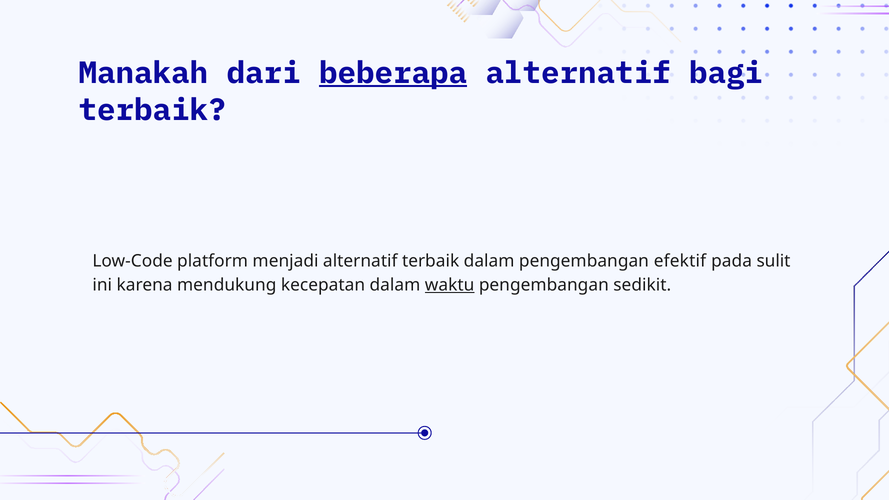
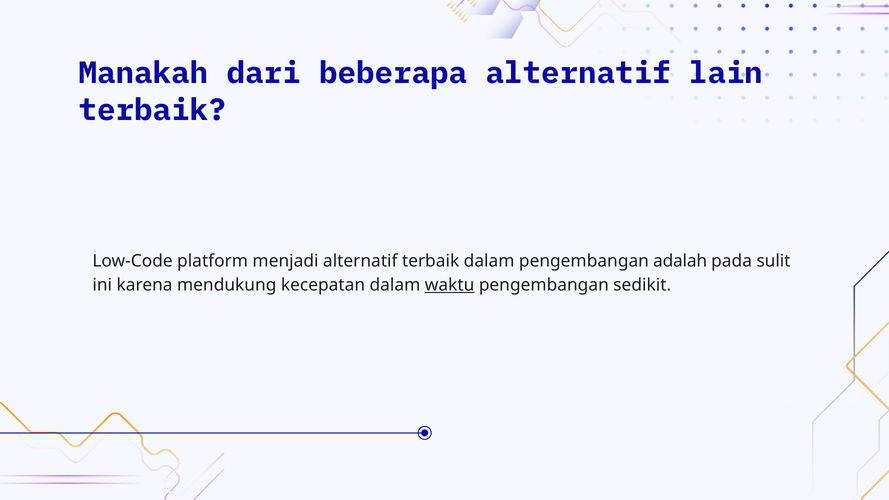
beberapa underline: present -> none (393, 73)
bagi: bagi -> lain (726, 73)
efektif: efektif -> adalah (680, 261)
